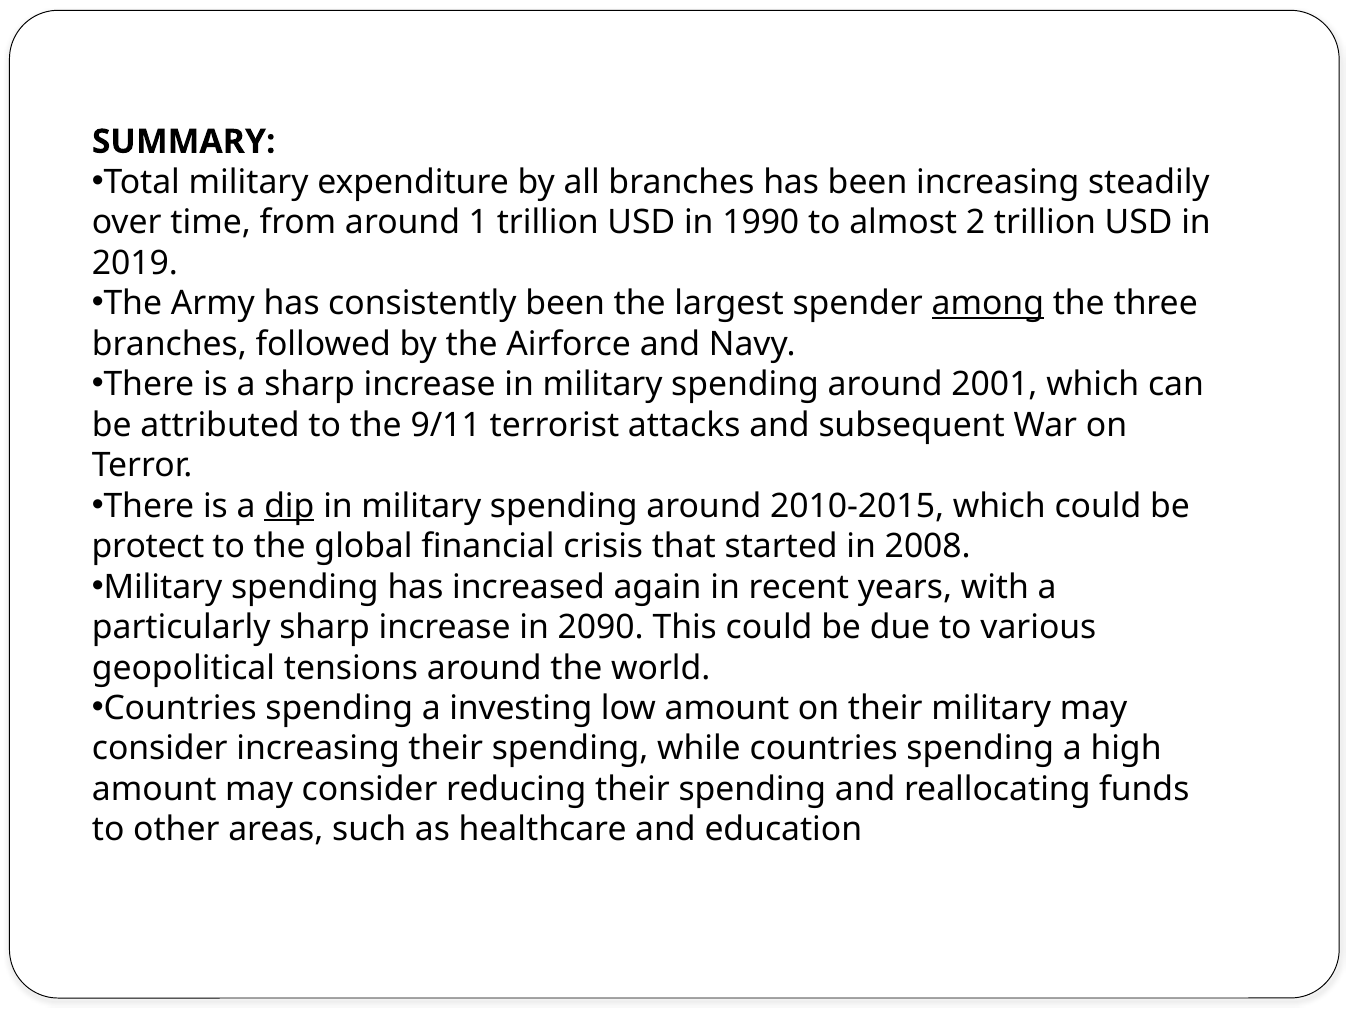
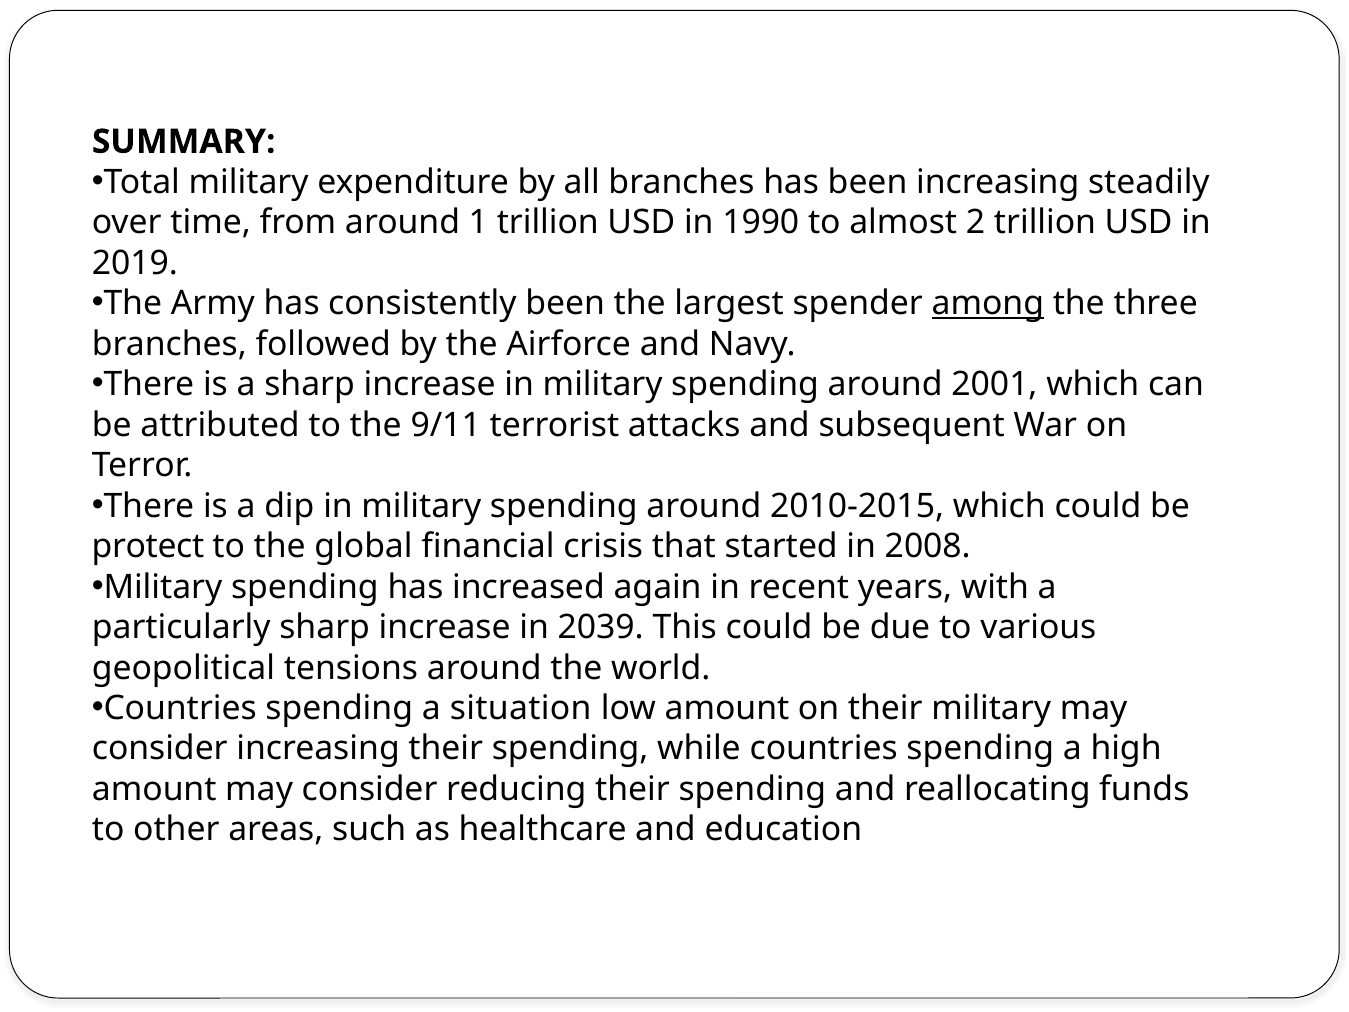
dip underline: present -> none (289, 506)
2090: 2090 -> 2039 (601, 627)
investing: investing -> situation (521, 708)
